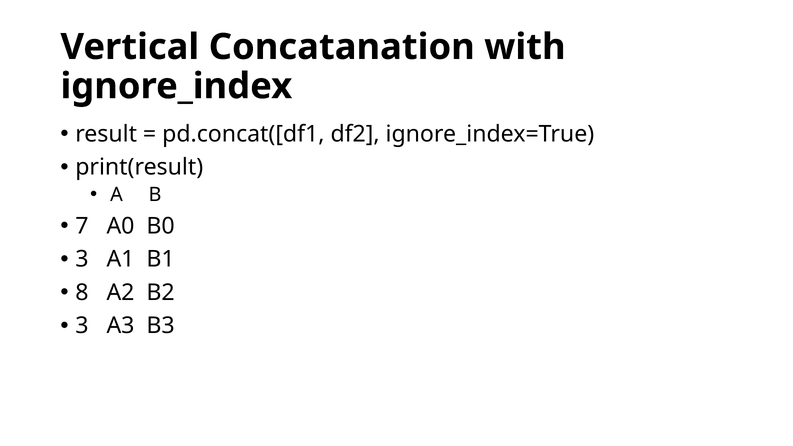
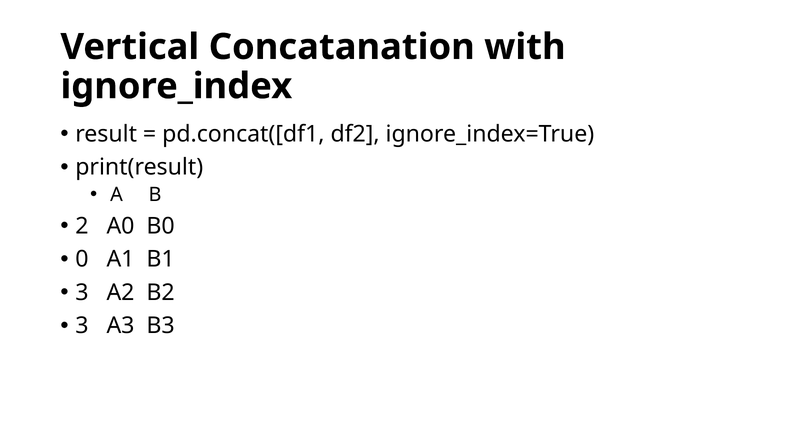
7: 7 -> 2 (82, 226)
3: 3 -> 0 (82, 259)
8: 8 -> 3 (82, 293)
